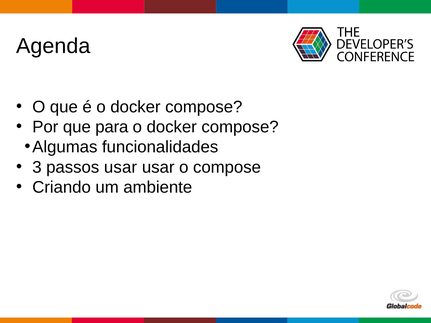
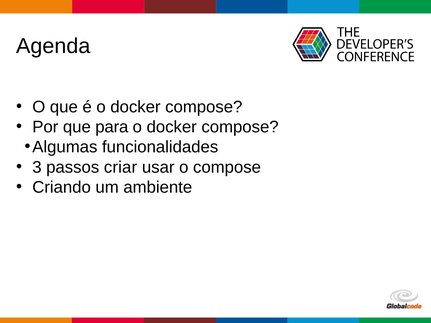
passos usar: usar -> criar (121, 167)
